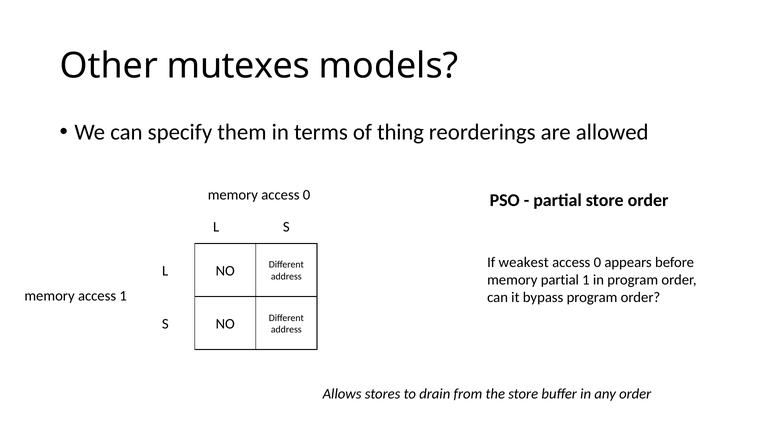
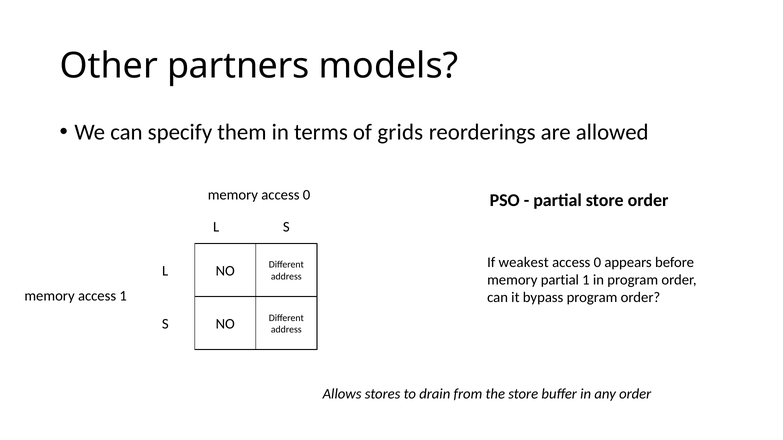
mutexes: mutexes -> partners (238, 66)
thing: thing -> grids (400, 132)
